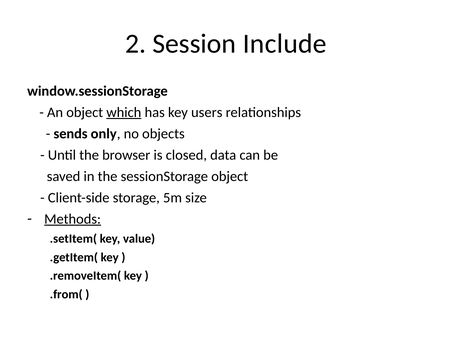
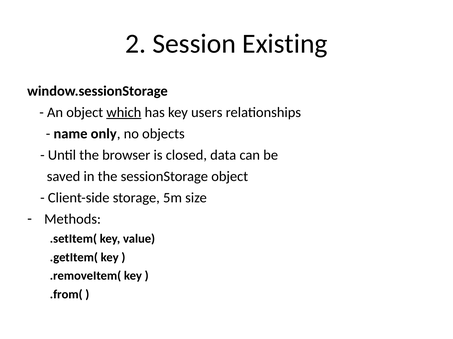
Include: Include -> Existing (285, 44)
sends: sends -> name (71, 134)
Methods underline: present -> none (73, 220)
